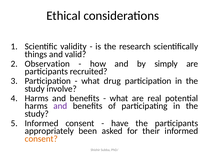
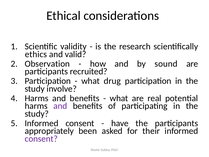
things: things -> ethics (36, 54)
simply: simply -> sound (166, 64)
consent colour: orange -> purple (41, 139)
